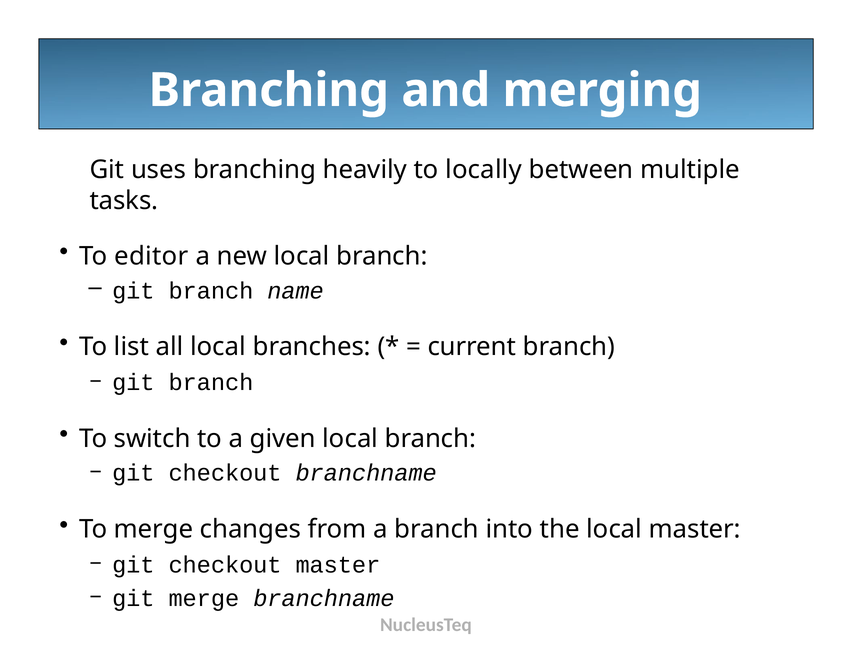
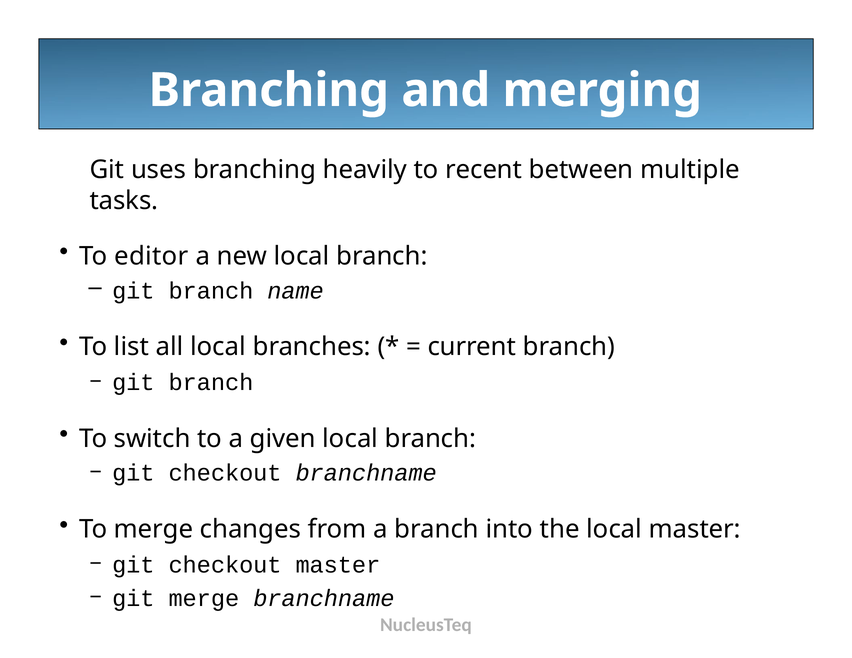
locally: locally -> recent (484, 170)
